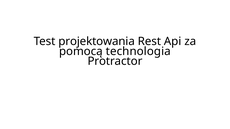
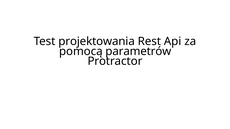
technologia: technologia -> parametrów (138, 51)
